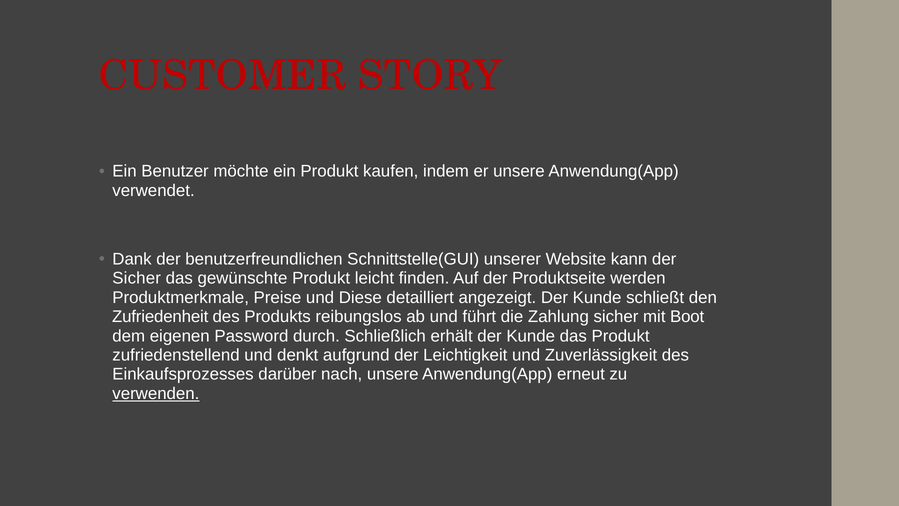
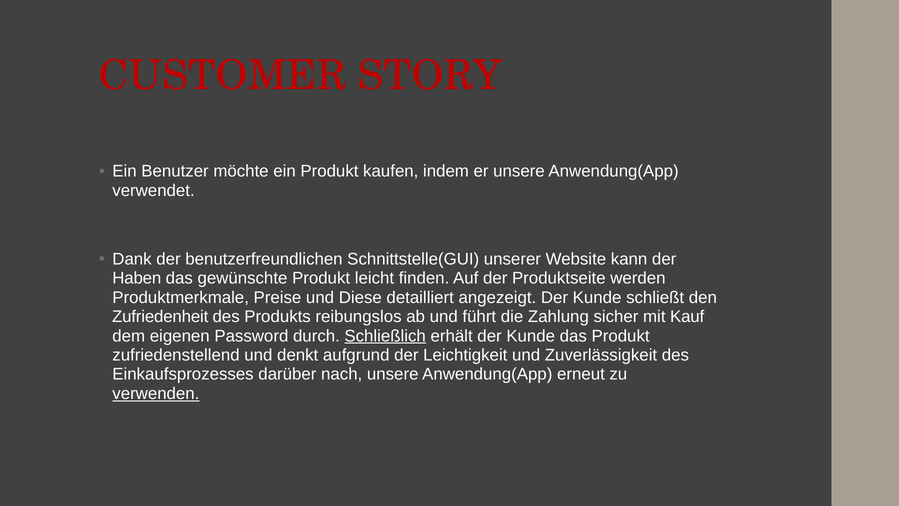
Sicher: Sicher -> Haben (137, 278)
Boot: Boot -> Kauf (687, 317)
Schließlich underline: none -> present (385, 336)
